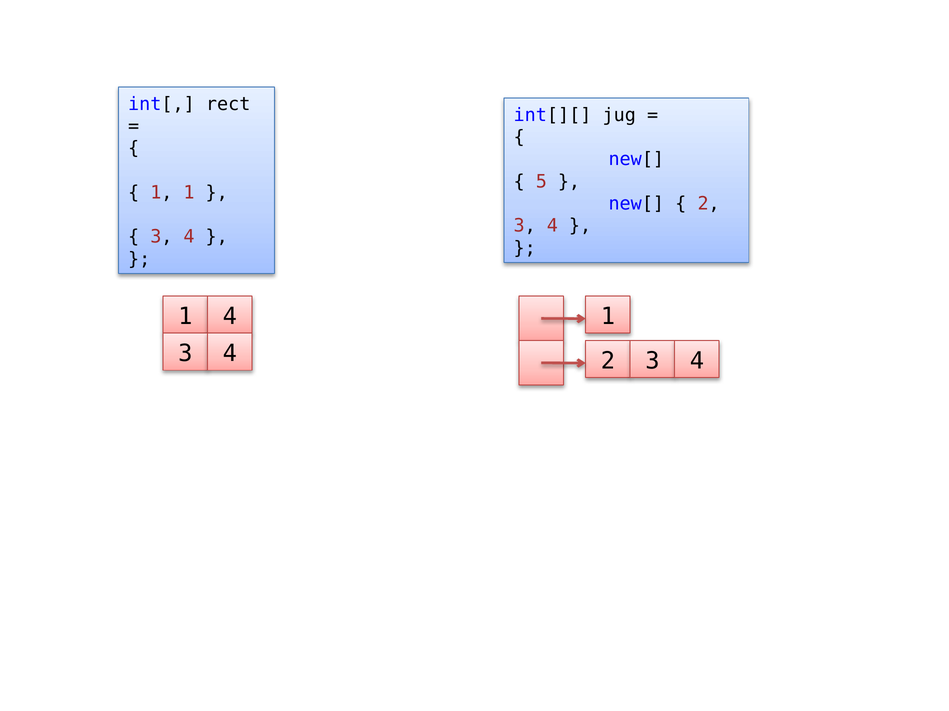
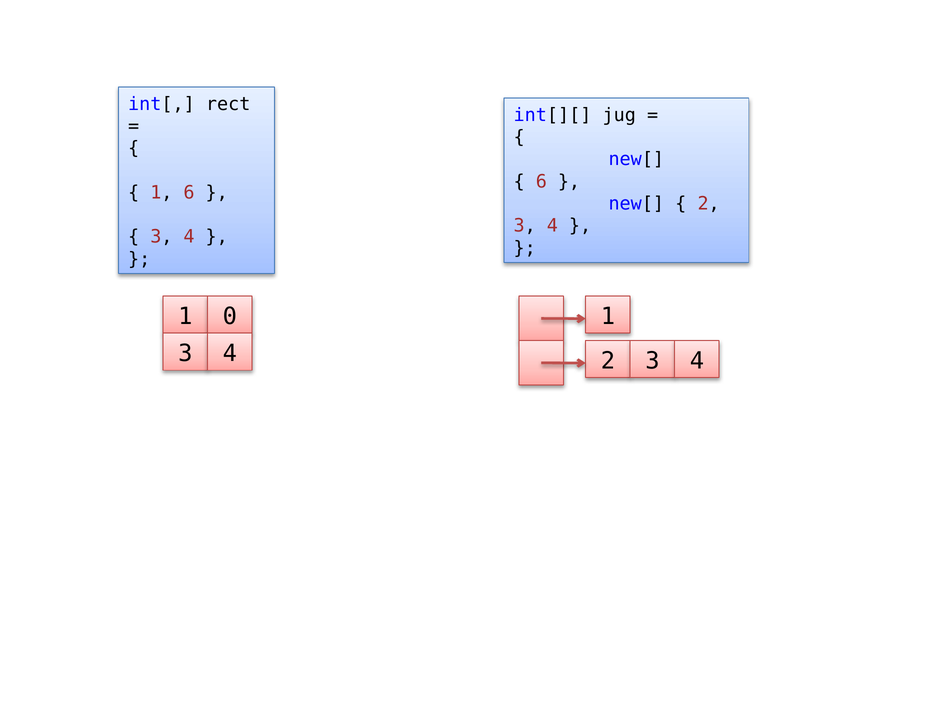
5: 5 -> 6 (541, 182)
1 1: 1 -> 6 (189, 193)
1 4: 4 -> 0 (230, 317)
